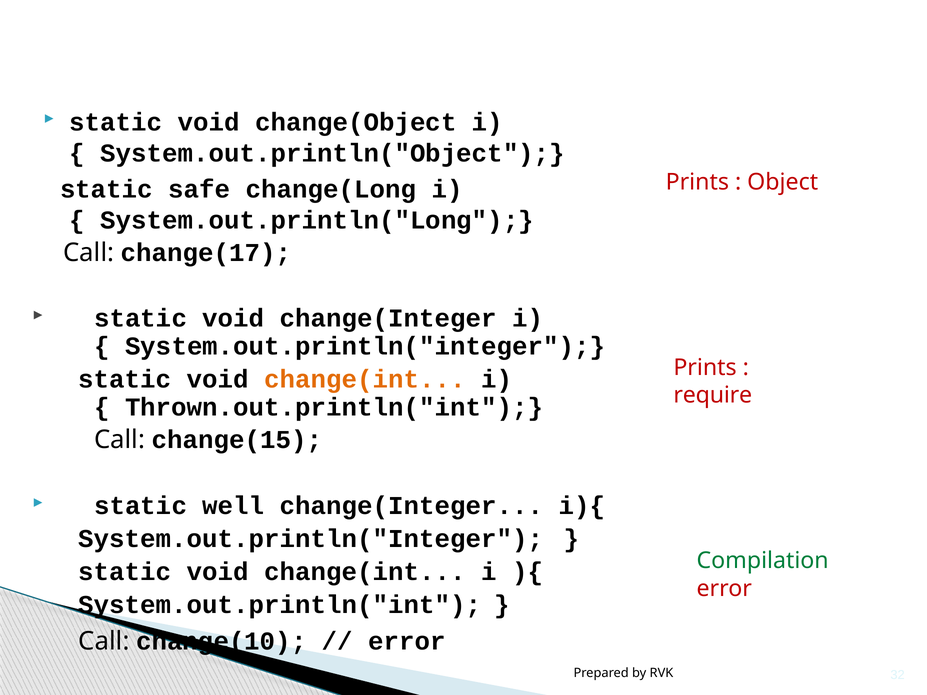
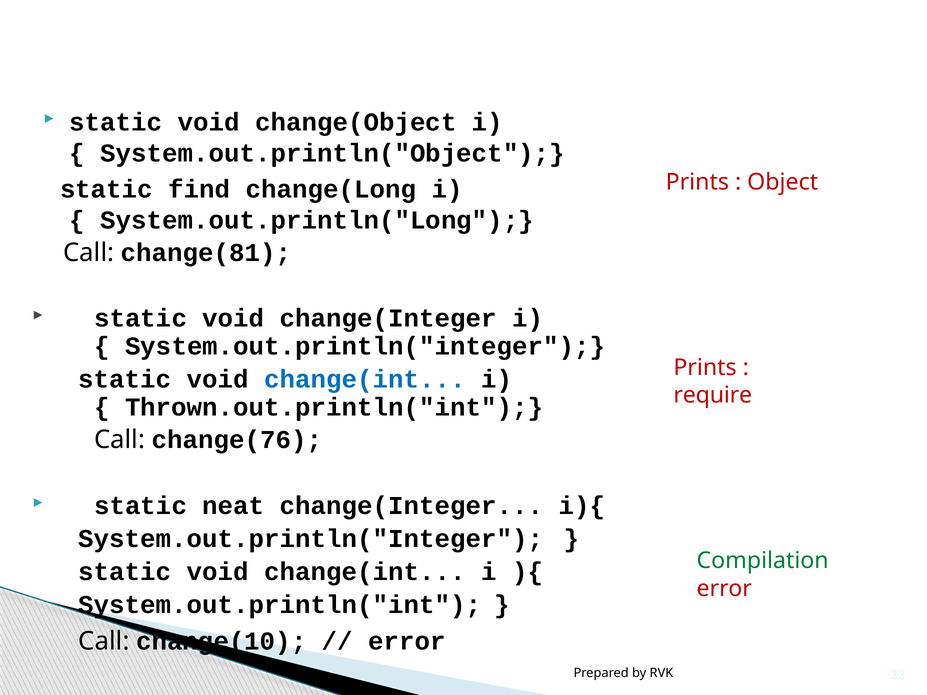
safe: safe -> find (199, 189)
change(17: change(17 -> change(81 (206, 253)
change(int colour: orange -> blue (365, 379)
change(15: change(15 -> change(76 (237, 440)
well: well -> neat (233, 506)
